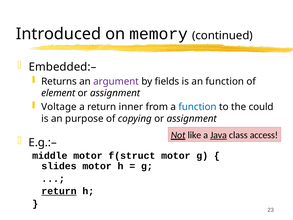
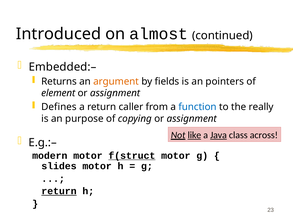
memory: memory -> almost (159, 34)
argument colour: purple -> orange (116, 81)
an function: function -> pointers (225, 81)
Voltage: Voltage -> Defines (59, 107)
inner: inner -> caller (131, 107)
could: could -> really (261, 107)
like underline: none -> present (194, 135)
access: access -> across (264, 135)
middle: middle -> modern (50, 155)
f(struct underline: none -> present (132, 155)
